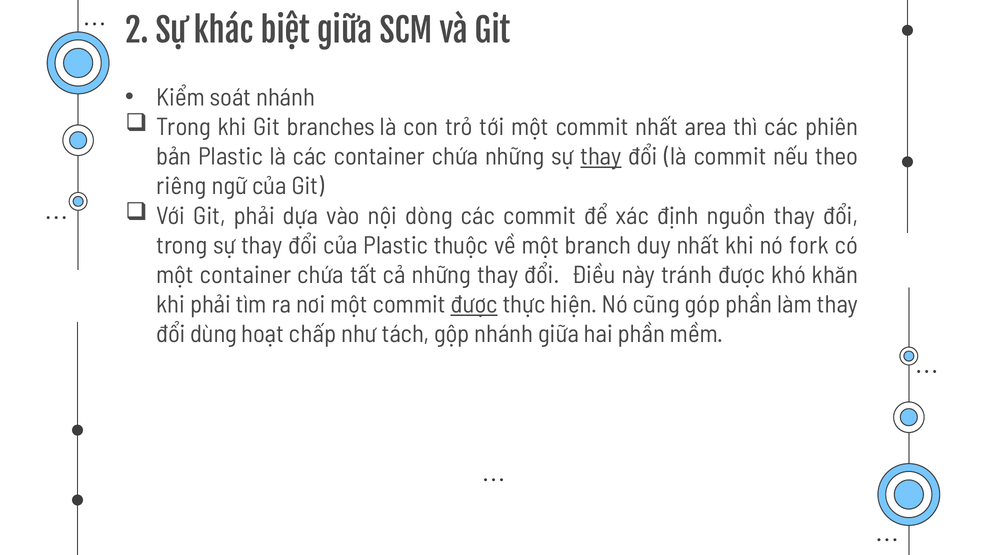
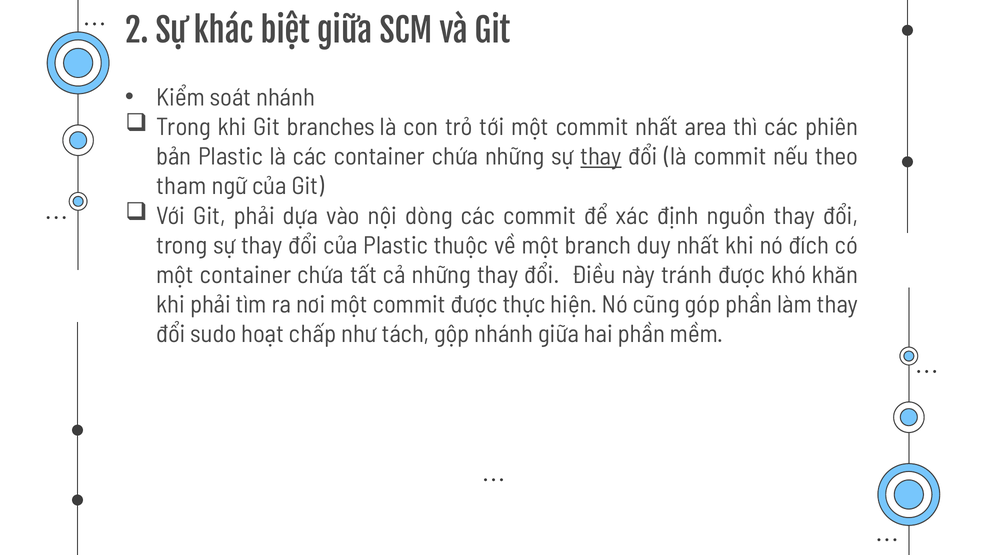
riêng: riêng -> tham (181, 186)
fork: fork -> đích (809, 246)
được underline: present -> none (474, 305)
dùng: dùng -> sudo (213, 334)
